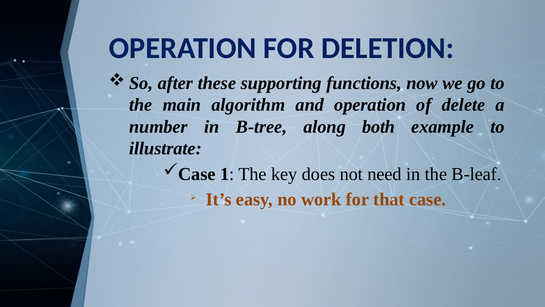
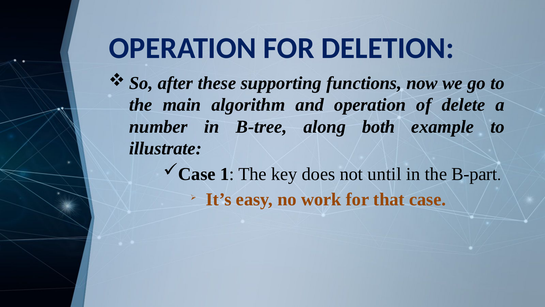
need: need -> until (384, 174)
B-leaf: B-leaf -> B-part (474, 174)
